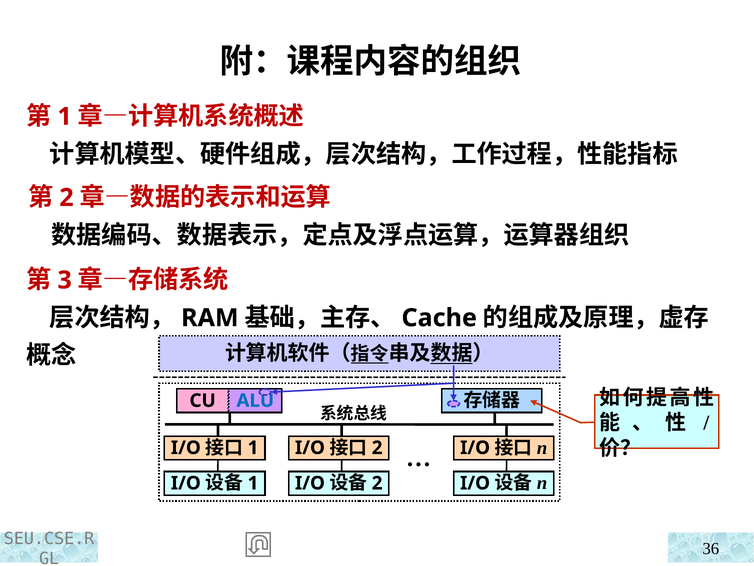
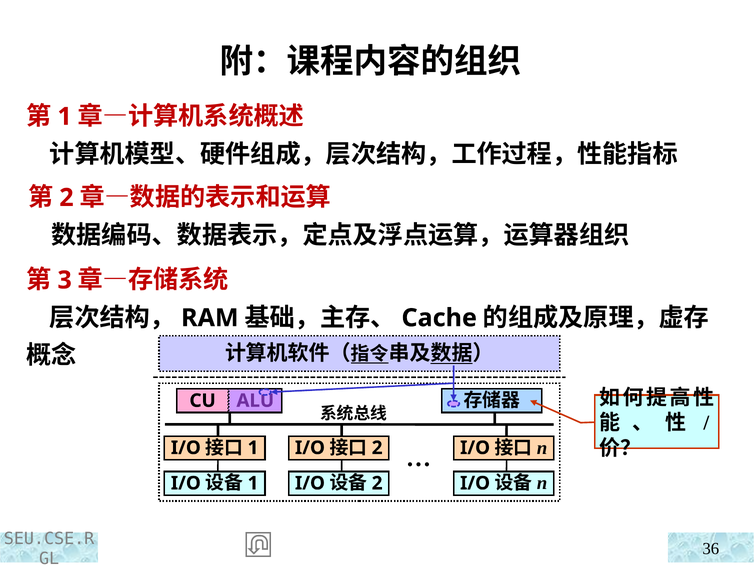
ALU colour: blue -> purple (255, 400)
